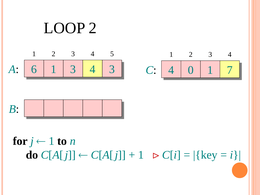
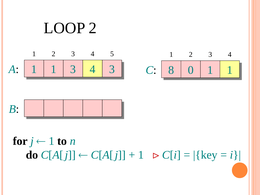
A 6: 6 -> 1 (34, 69)
C 4: 4 -> 8 (171, 70)
0 1 7: 7 -> 1 (230, 70)
